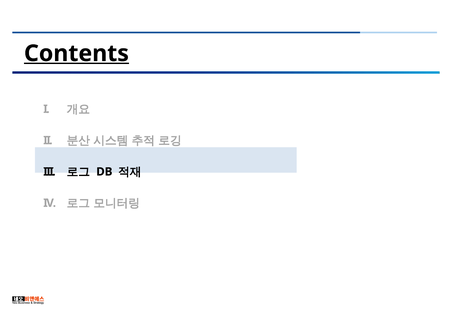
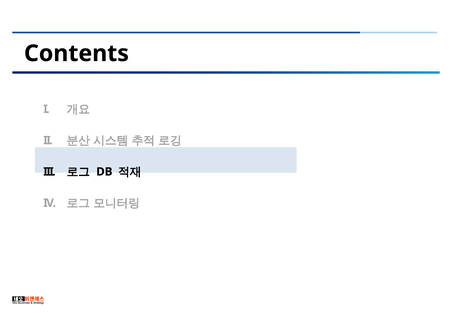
Contents underline: present -> none (76, 53)
